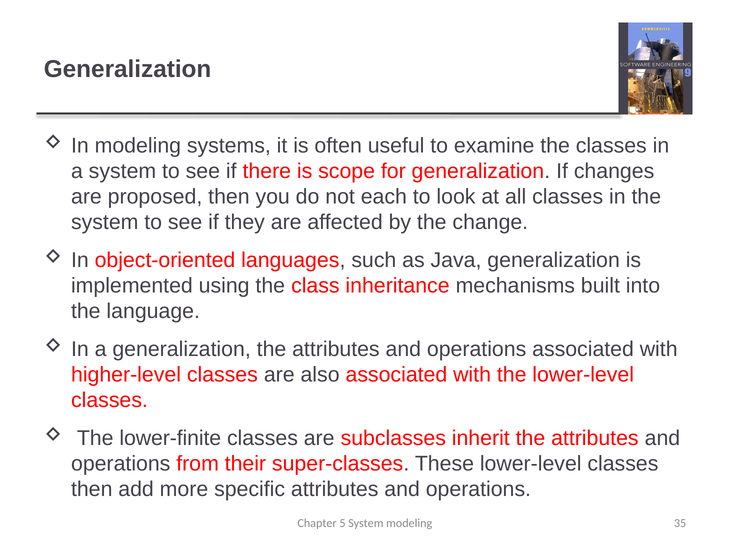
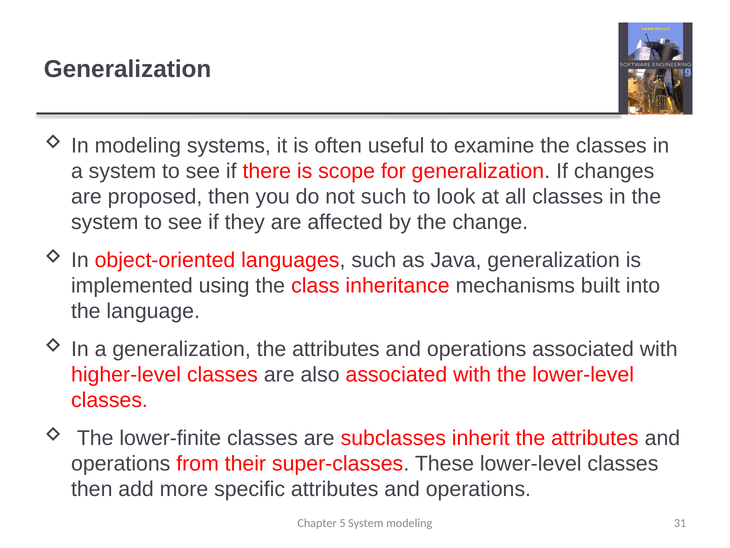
not each: each -> such (384, 197)
35: 35 -> 31 (680, 523)
